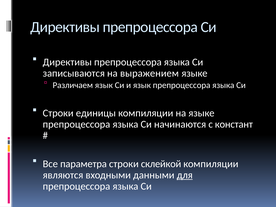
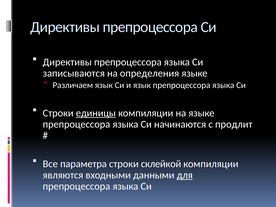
выражением: выражением -> определения (150, 73)
единицы underline: none -> present (96, 113)
констант: констант -> продлит (234, 124)
